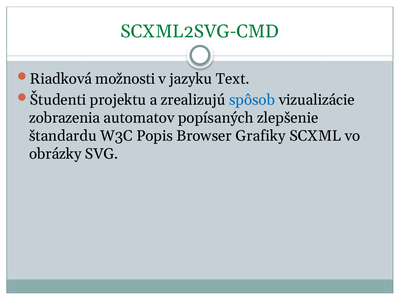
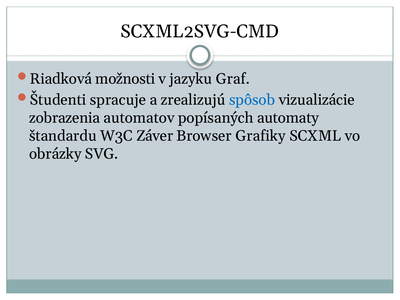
SCXML2SVG-CMD colour: green -> black (200, 31)
Text: Text -> Graf (233, 79)
projektu: projektu -> spracuje (118, 100)
zlepšenie: zlepšenie -> automaty (288, 118)
Popis: Popis -> Záver (155, 136)
